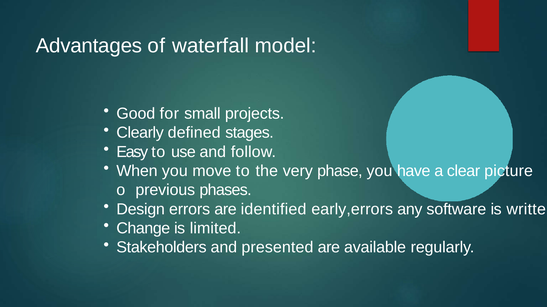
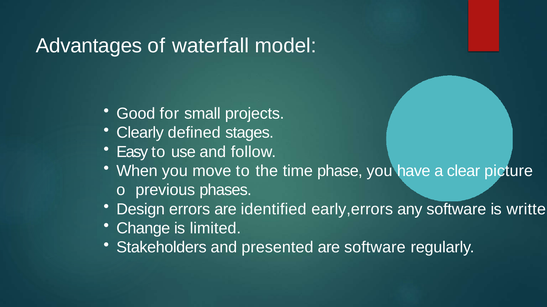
very: very -> time (298, 171)
are available: available -> software (375, 248)
